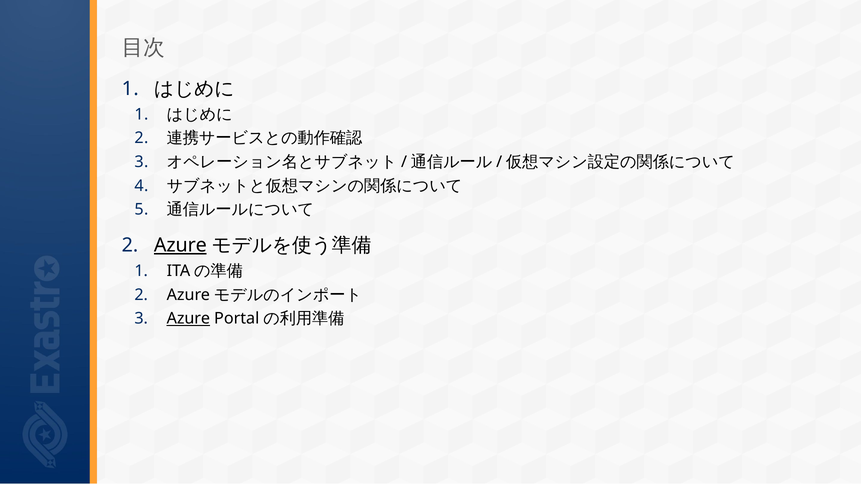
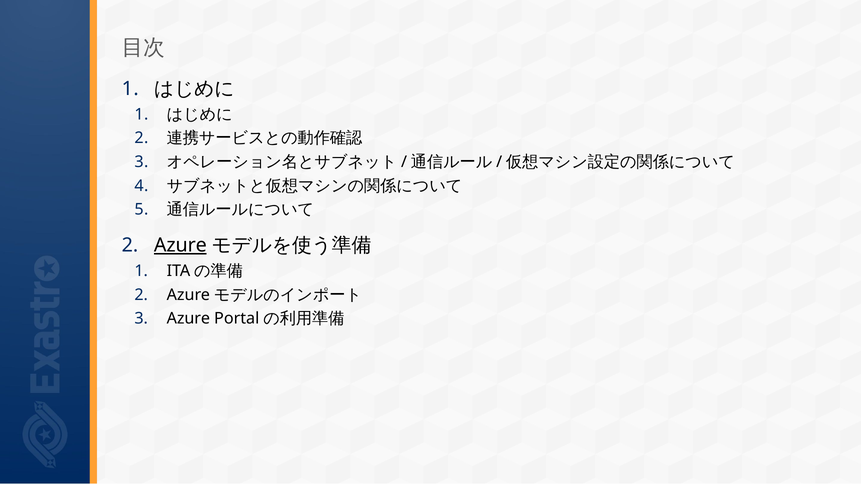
Azure underline: present -> none (188, 319)
